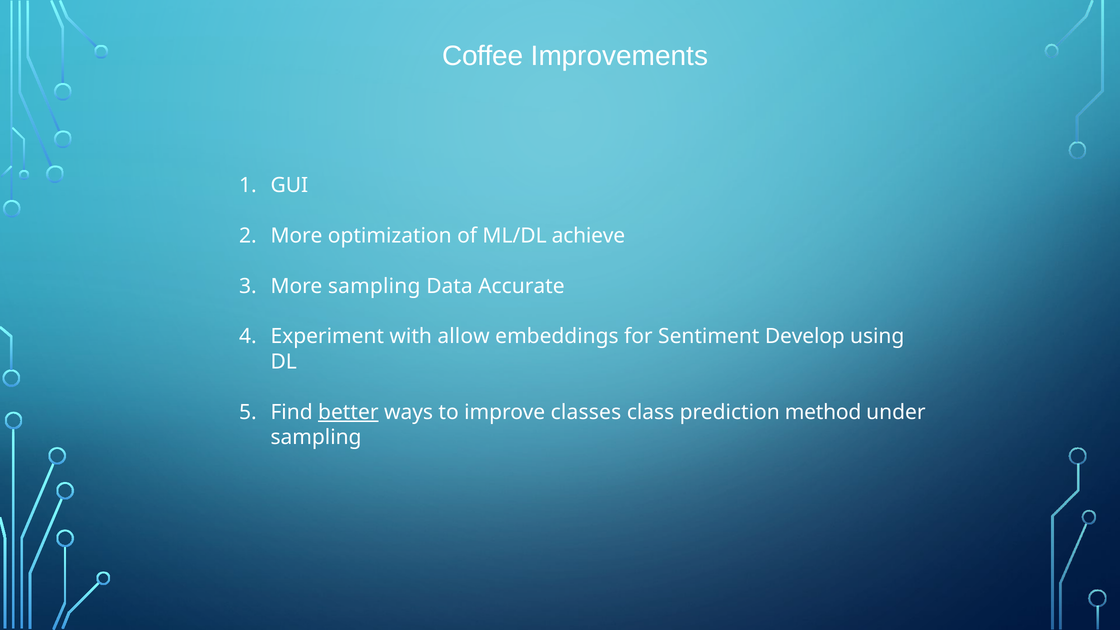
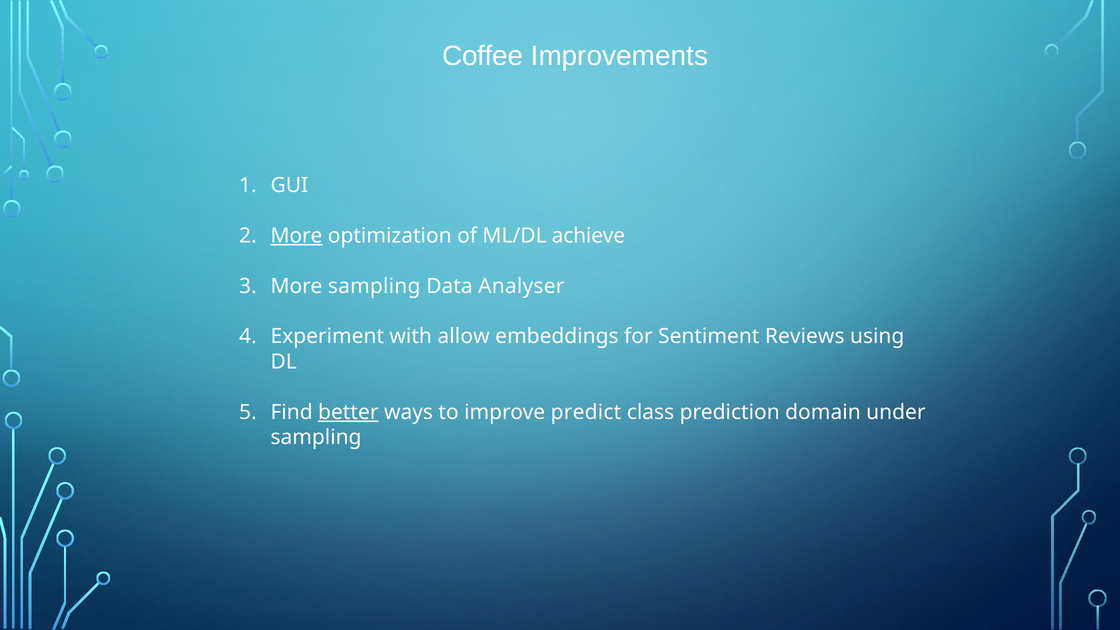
More underline: none -> present (296, 236)
Accurate: Accurate -> Analyser (521, 286)
Develop: Develop -> Reviews (805, 337)
classes: classes -> predict (586, 412)
method: method -> domain (823, 412)
